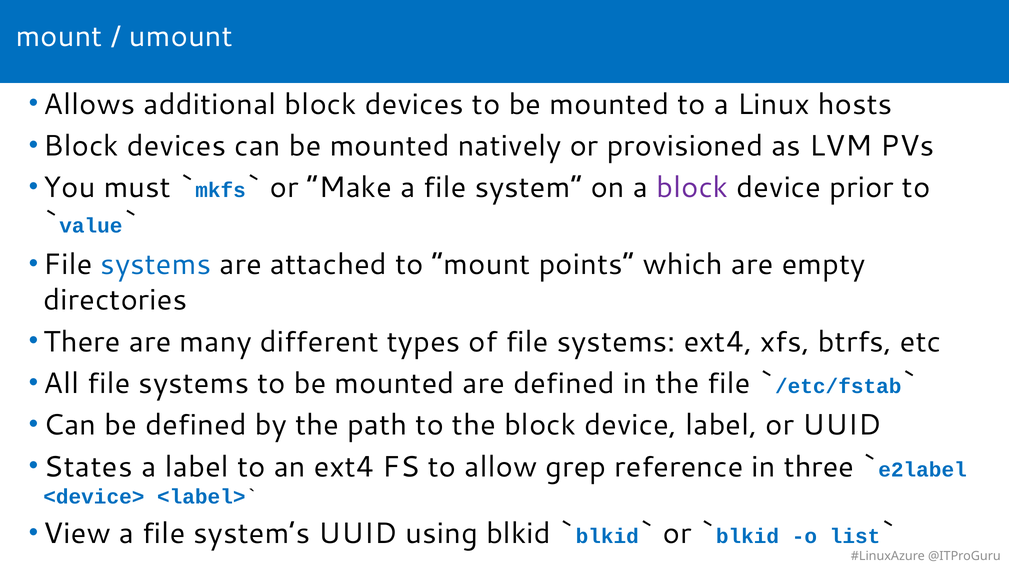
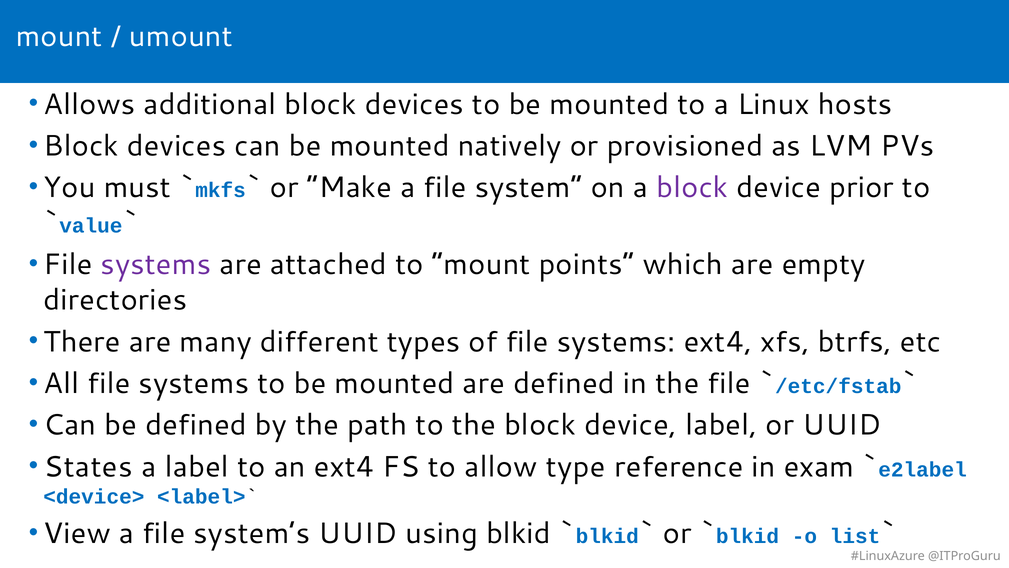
systems colour: blue -> purple (156, 265)
grep: grep -> type (576, 466)
three: three -> exam (819, 466)
